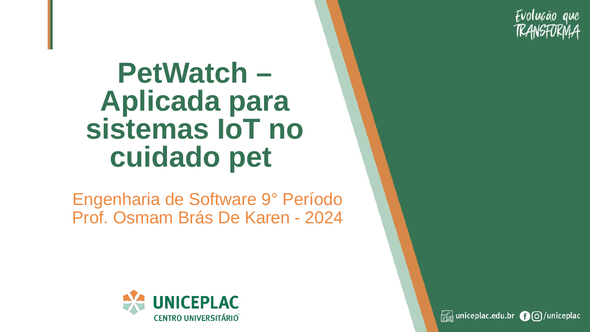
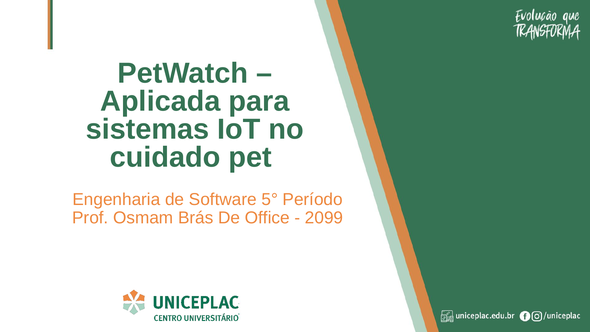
9°: 9° -> 5° (270, 199)
Karen: Karen -> Office (267, 218)
2024: 2024 -> 2099 (324, 218)
